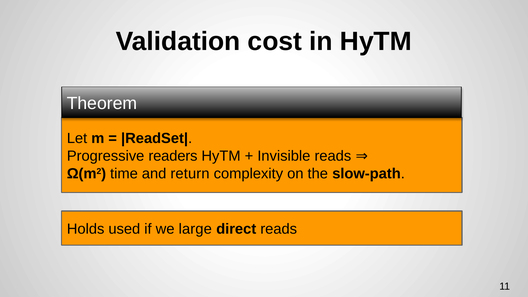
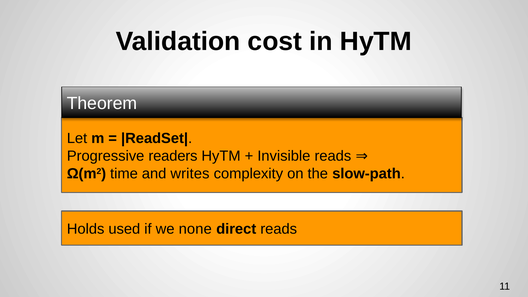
return: return -> writes (190, 174)
large: large -> none (195, 229)
